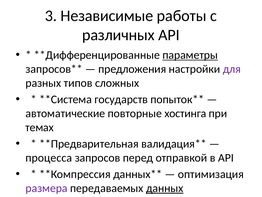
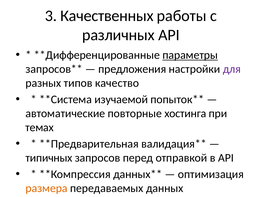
Независимые: Независимые -> Качественных (107, 16)
сложных: сложных -> качество (117, 83)
государств: государств -> изучаемой (121, 99)
процесса: процесса -> типичных (49, 157)
размера colour: purple -> orange (47, 188)
данных underline: present -> none (165, 188)
